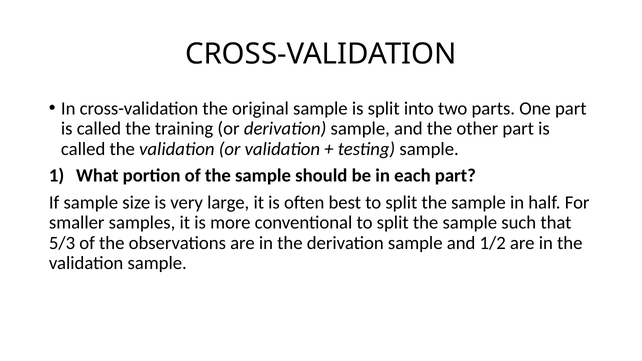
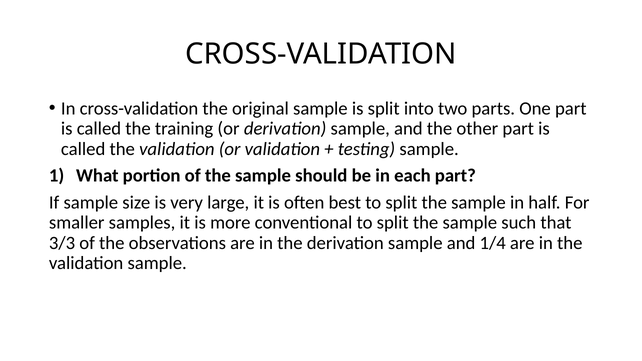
5/3: 5/3 -> 3/3 (62, 243)
1/2: 1/2 -> 1/4 (493, 243)
